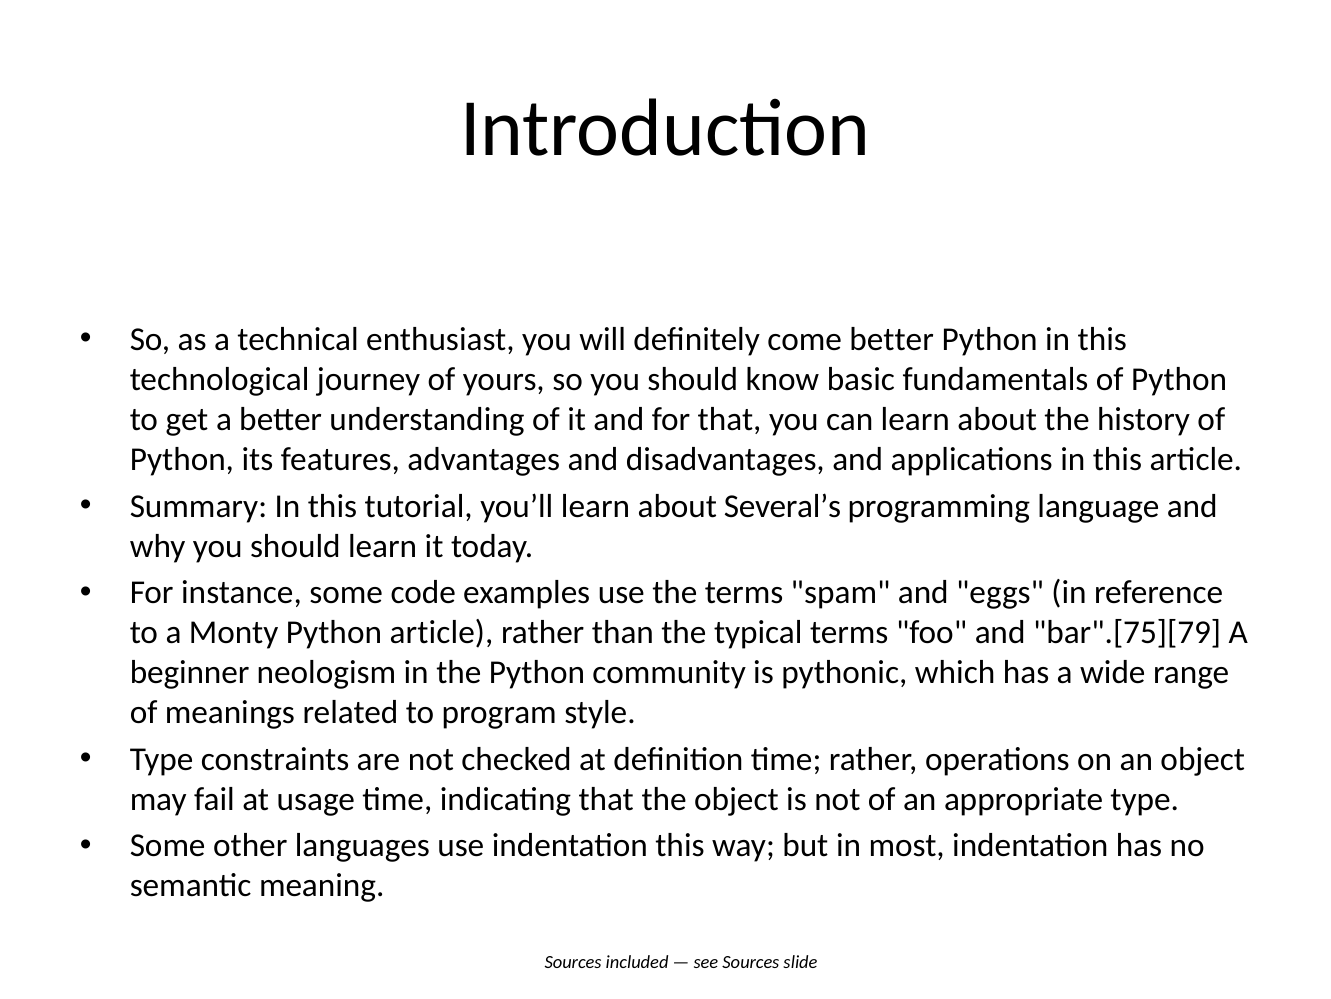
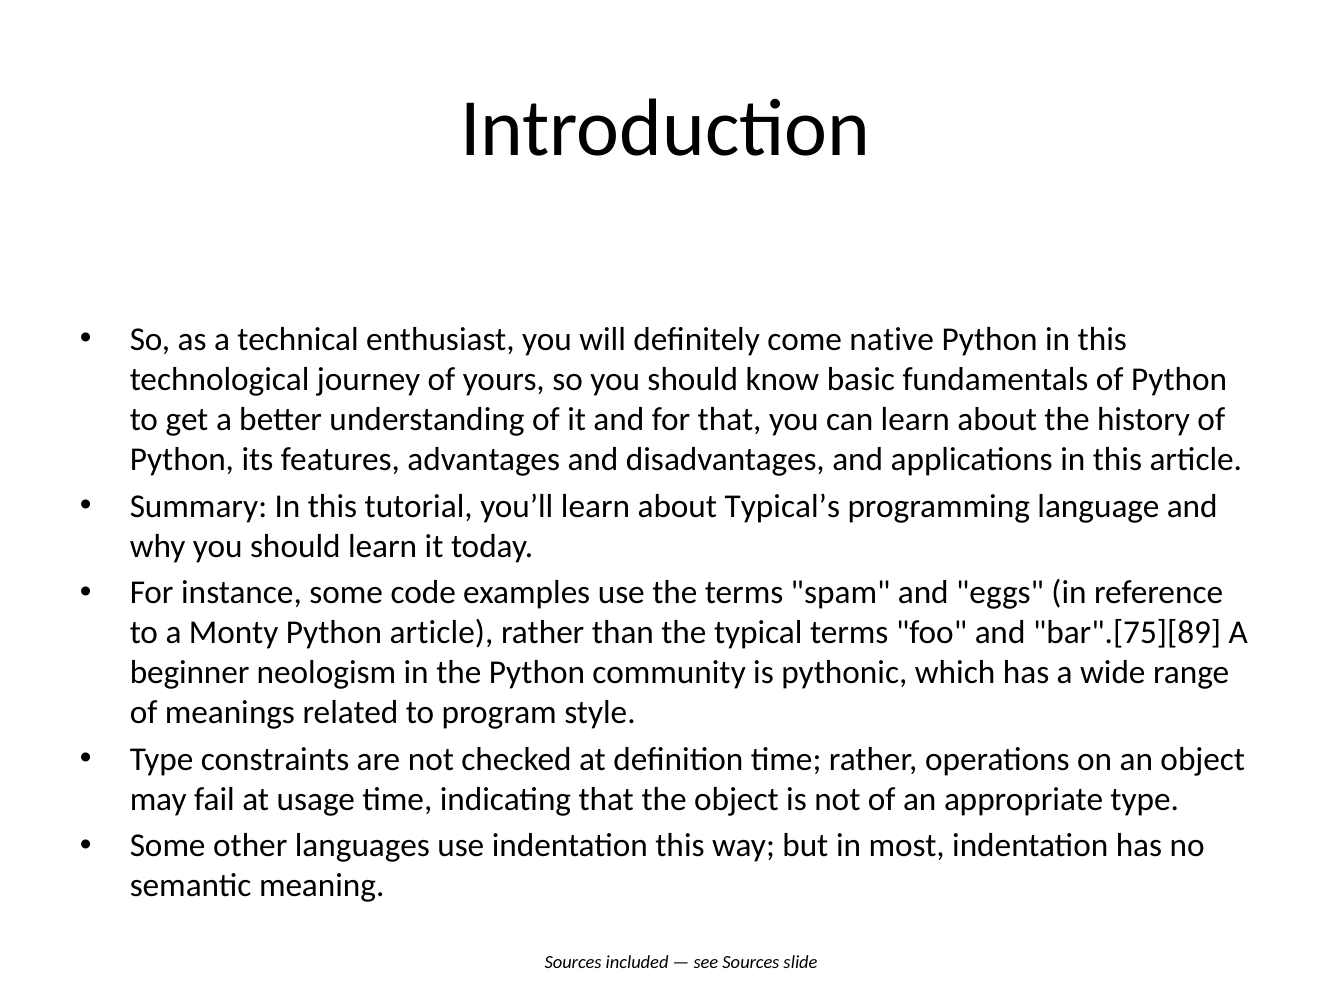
come better: better -> native (892, 340)
Several’s: Several’s -> Typical’s (782, 506)
bar".[75][79: bar".[75][79 -> bar".[75][89 (1127, 632)
